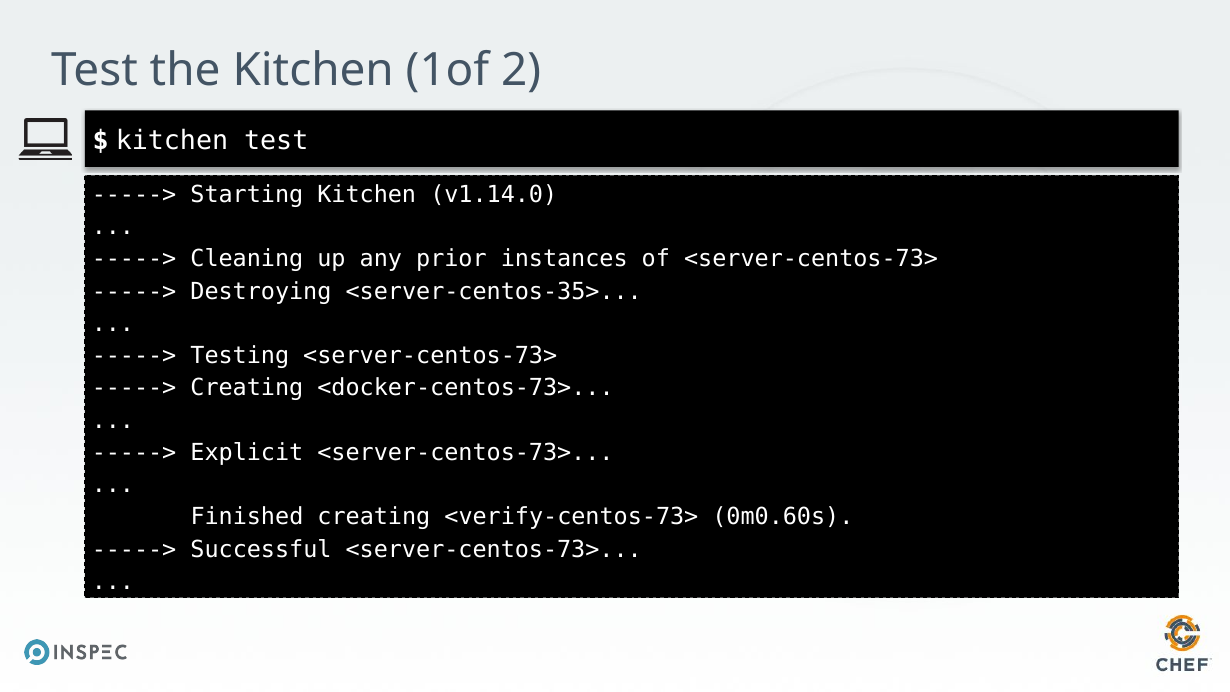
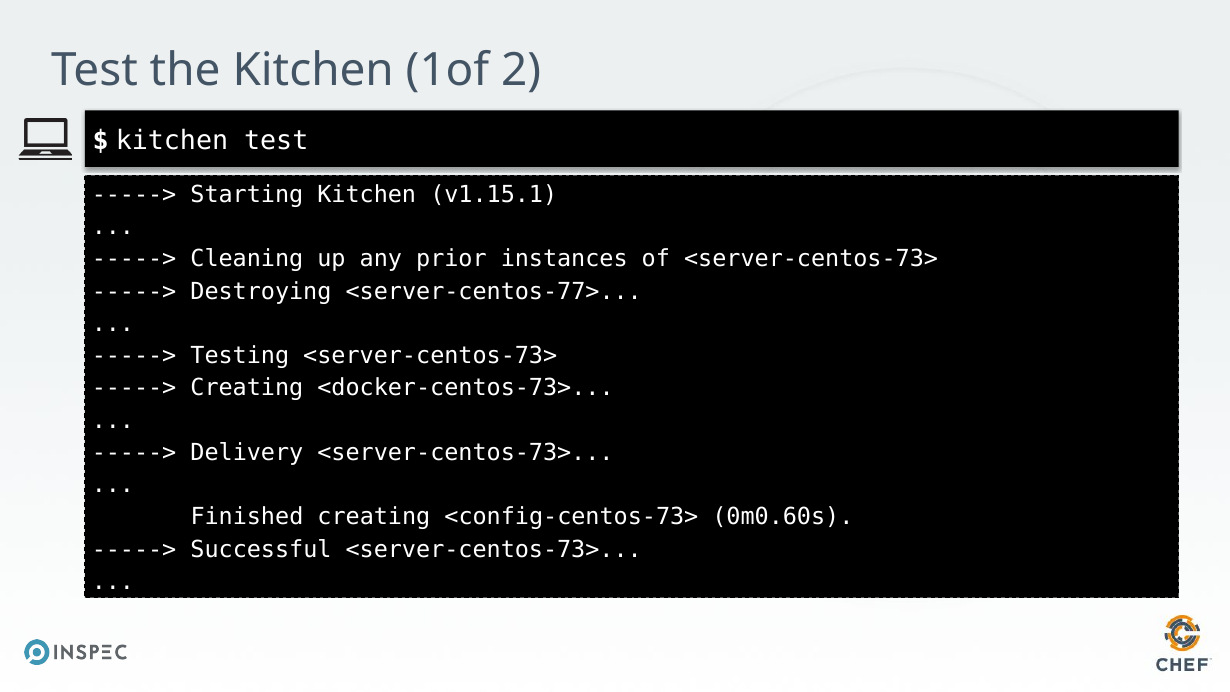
v1.14.0: v1.14.0 -> v1.15.1 (494, 194)
<server-centos-35>: <server-centos-35> -> <server-centos-77> (494, 291)
Explicit: Explicit -> Delivery (247, 453)
<verify-centos-73>: <verify-centos-73> -> <config-centos-73> (571, 517)
